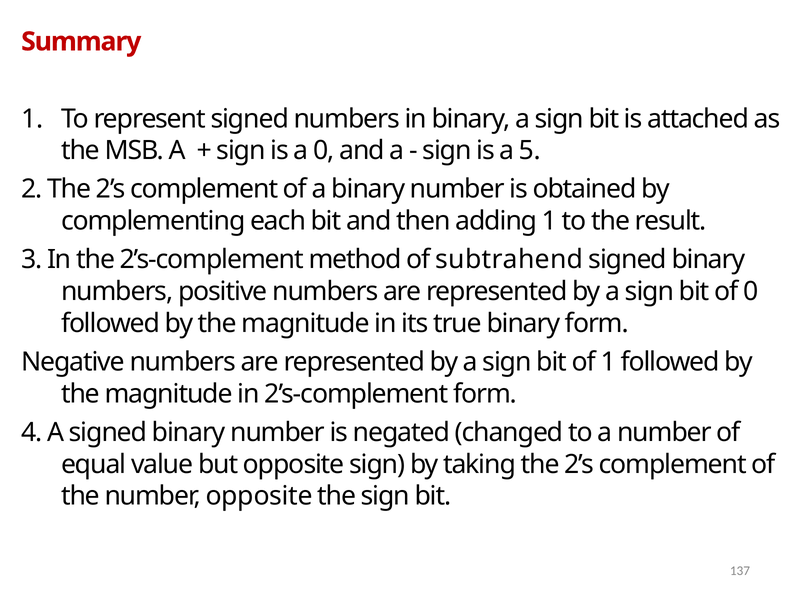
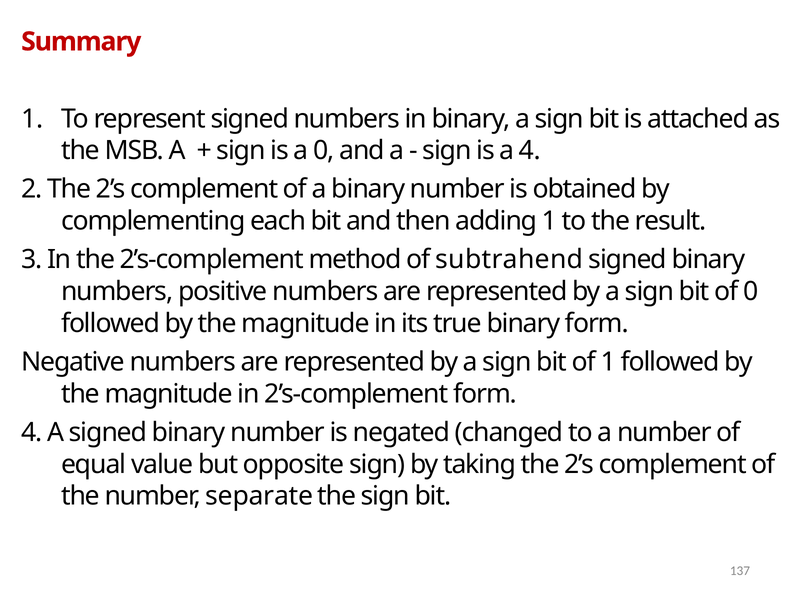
a 5: 5 -> 4 (530, 151)
number opposite: opposite -> separate (259, 497)
